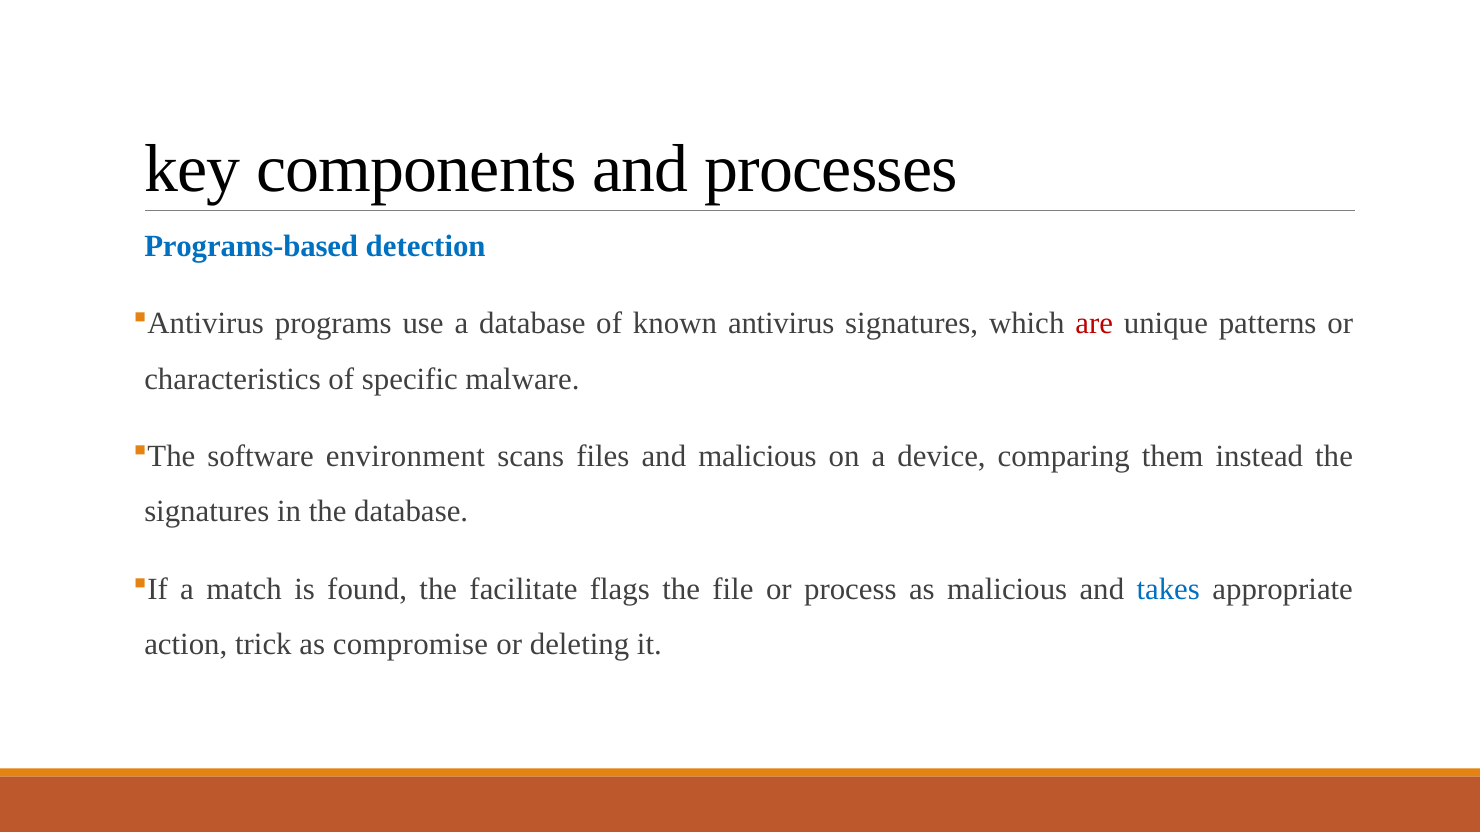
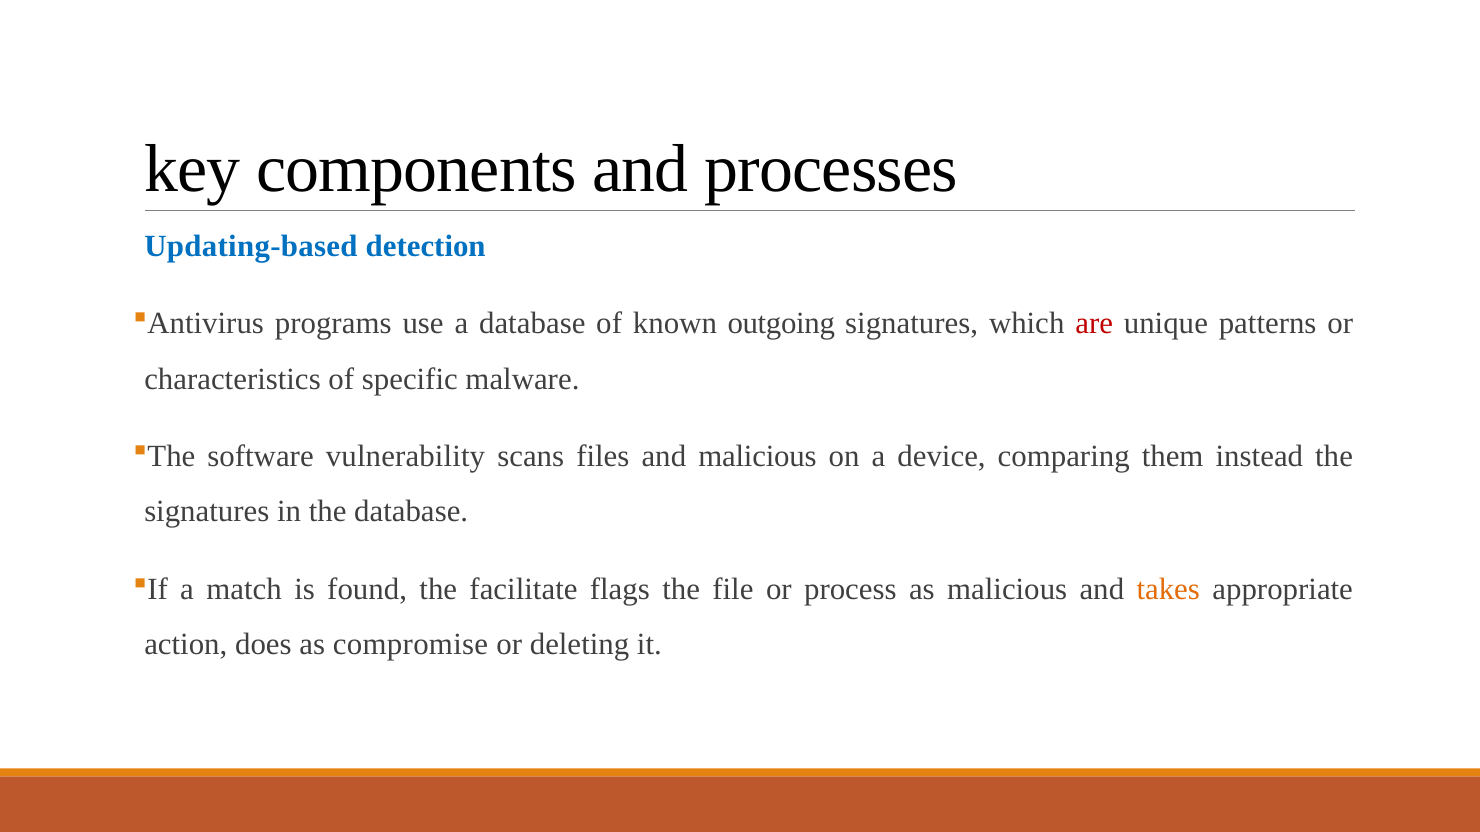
Programs-based: Programs-based -> Updating-based (251, 246)
antivirus: antivirus -> outgoing (781, 324)
environment: environment -> vulnerability (406, 457)
takes colour: blue -> orange (1168, 589)
trick: trick -> does (263, 645)
